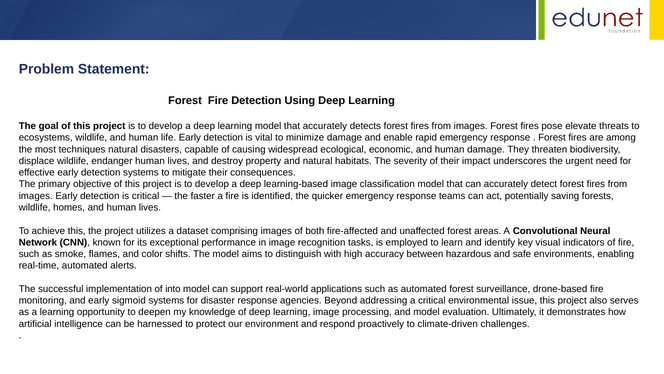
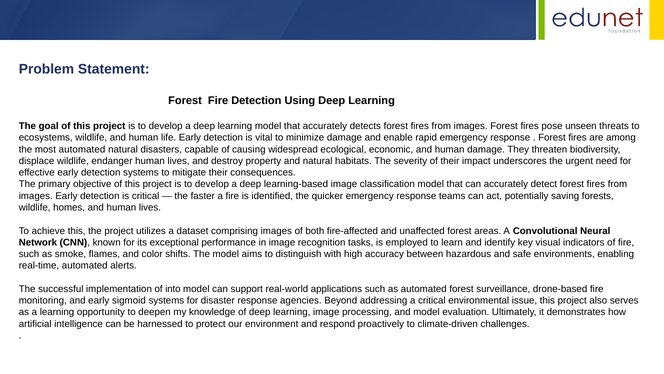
elevate: elevate -> unseen (581, 126)
most techniques: techniques -> automated (82, 149)
